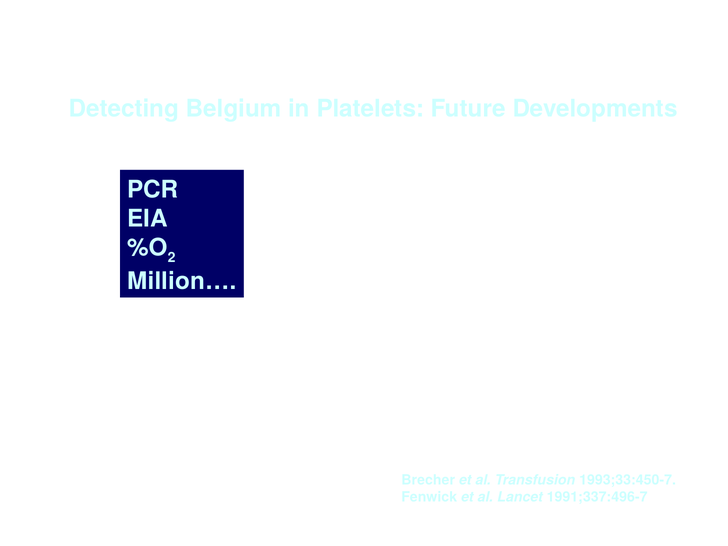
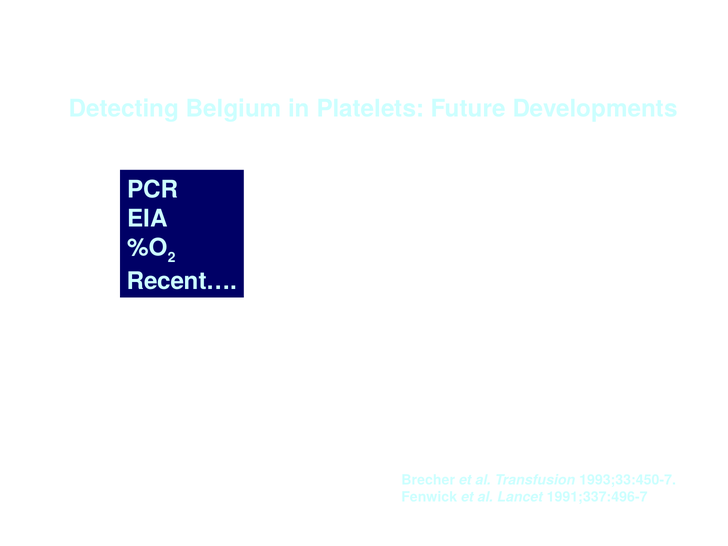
Million…: Million… -> Recent… (182, 281)
